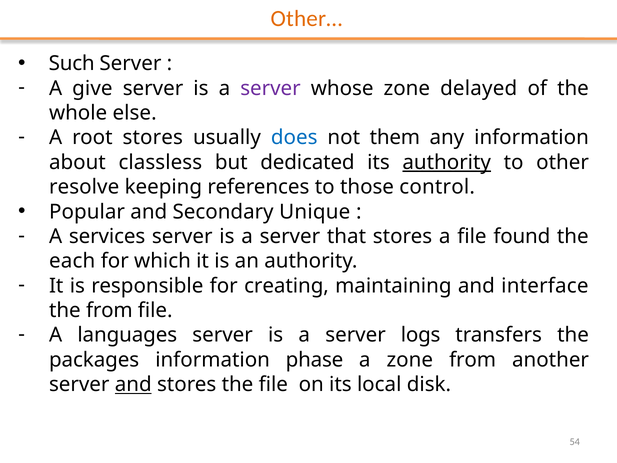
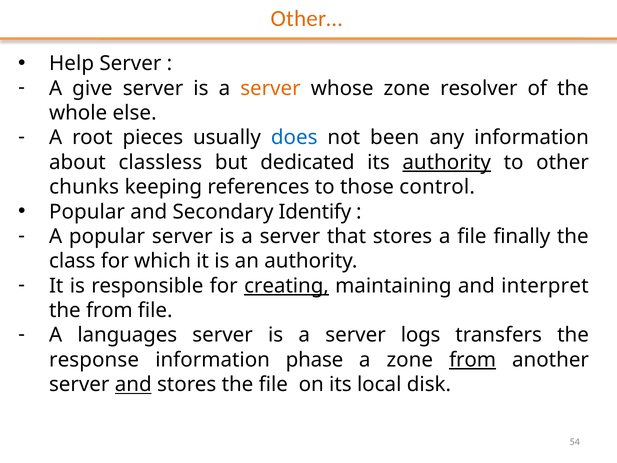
Such: Such -> Help (72, 64)
server colour: purple -> orange (270, 88)
delayed: delayed -> resolver (479, 88)
root stores: stores -> pieces (153, 138)
them: them -> been (395, 138)
resolve: resolve -> chunks (84, 187)
Unique: Unique -> Identify (315, 212)
A services: services -> popular (107, 236)
found: found -> finally (522, 236)
each: each -> class (72, 261)
creating underline: none -> present (287, 286)
interface: interface -> interpret (545, 286)
packages: packages -> response (94, 360)
from underline: none -> present (473, 360)
